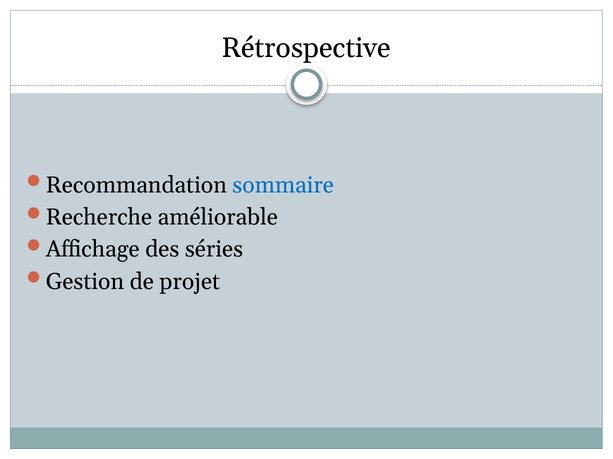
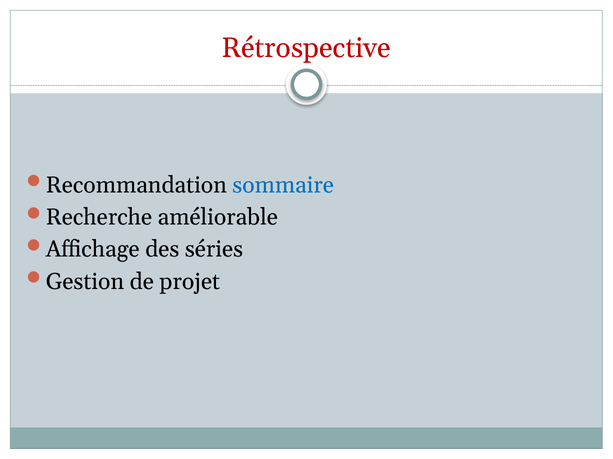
Rétrospective colour: black -> red (306, 48)
